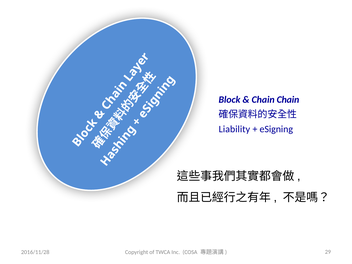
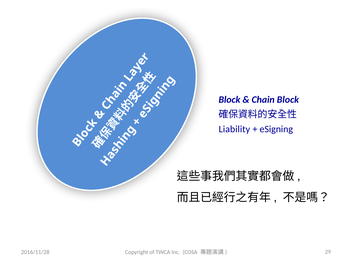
Chain Chain: Chain -> Block (288, 100)
